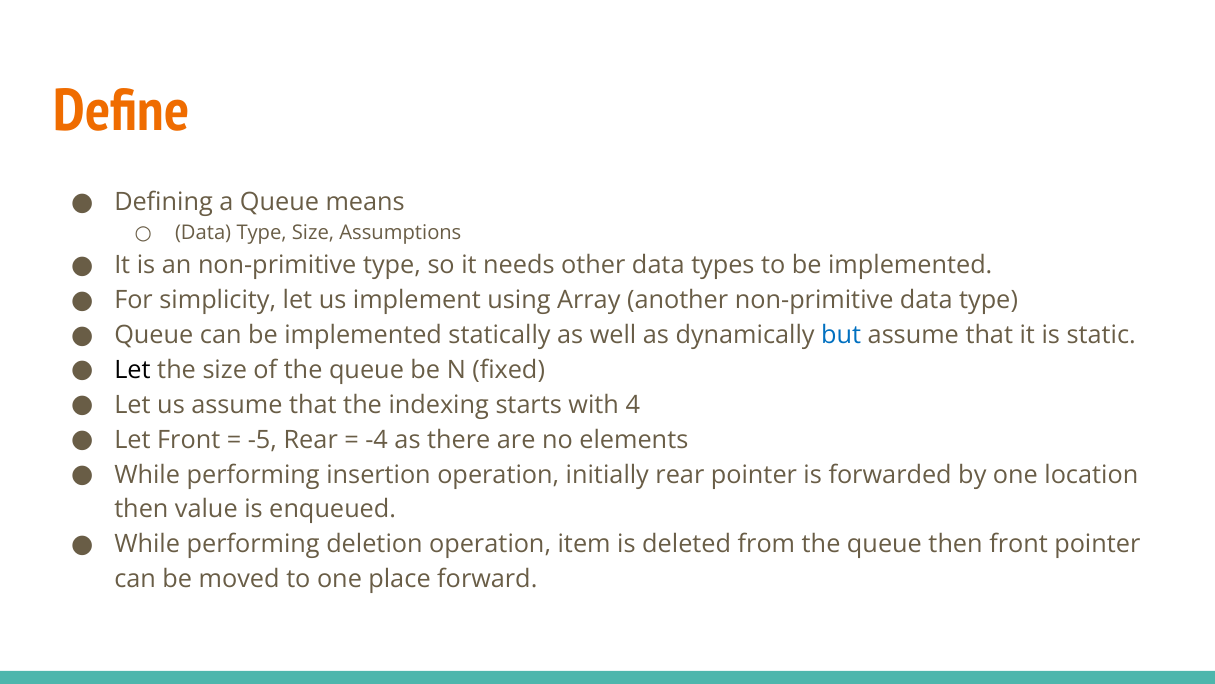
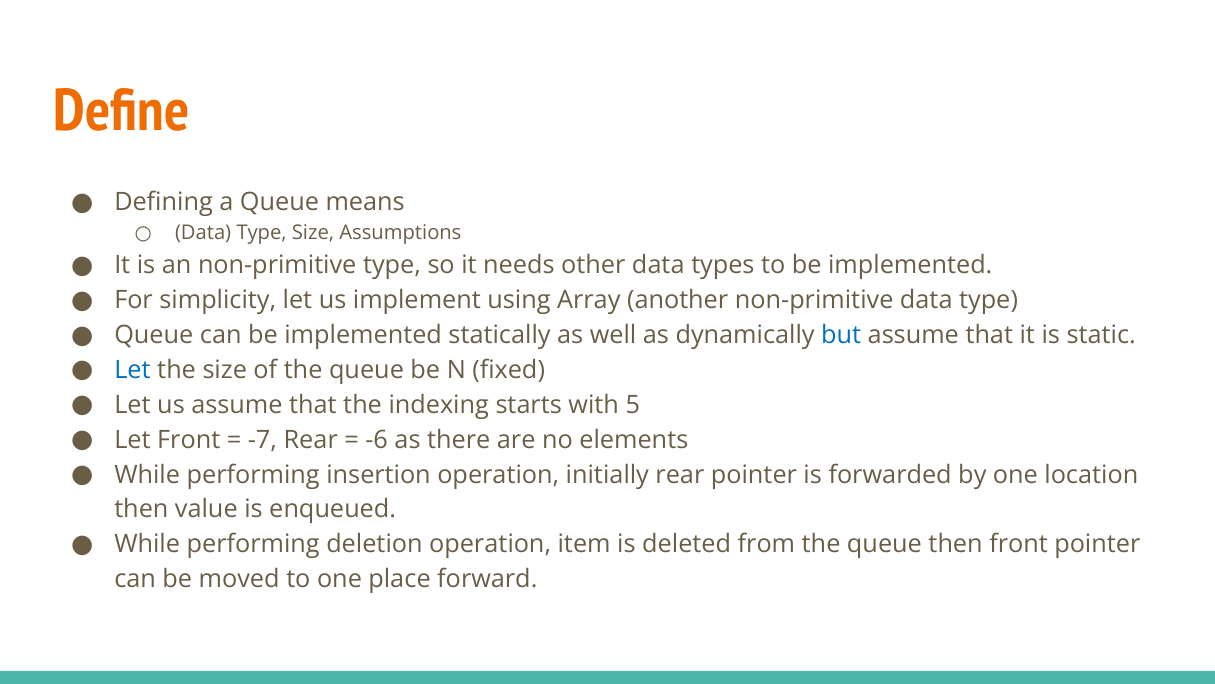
Let colour: black -> blue (133, 370)
4: 4 -> 5 (633, 404)
-5: -5 -> -7 (262, 439)
-4: -4 -> -6 (377, 439)
